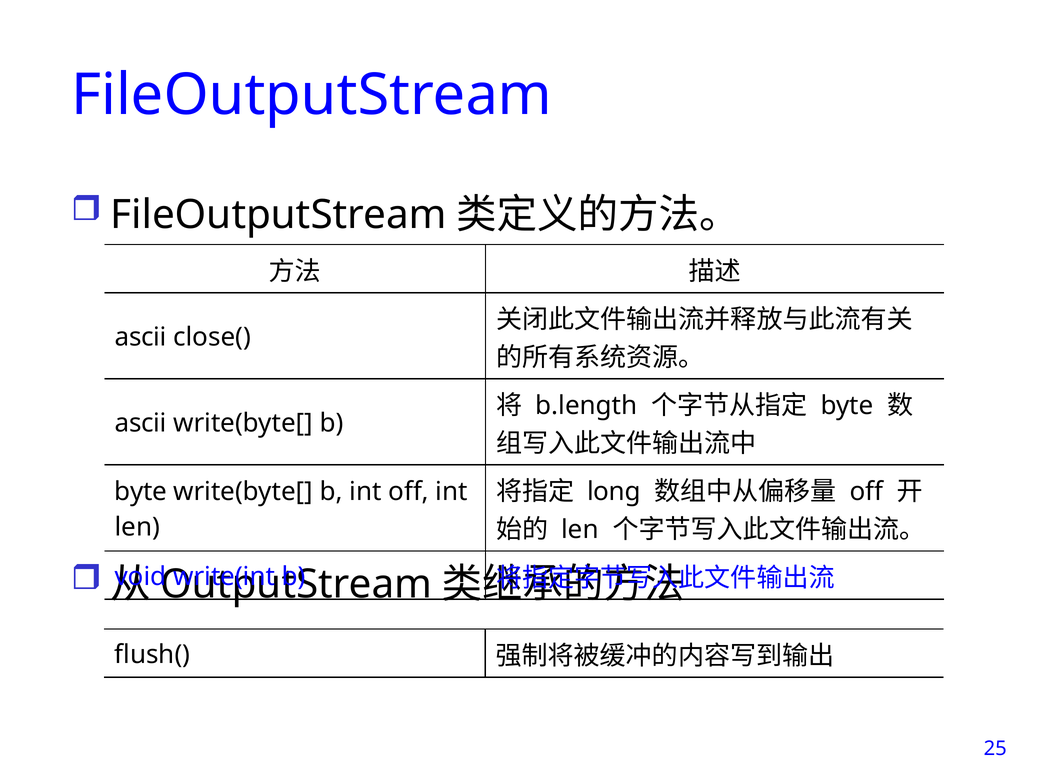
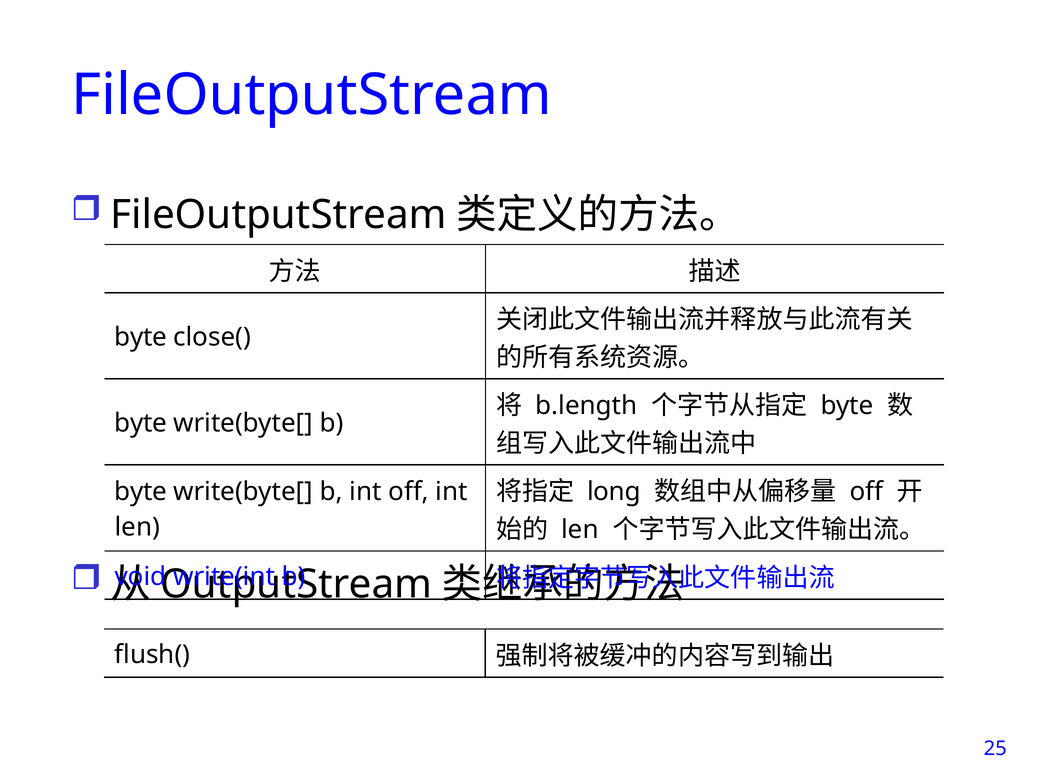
ascii: ascii -> byte (141, 337)
ascii: ascii -> byte (141, 423)
